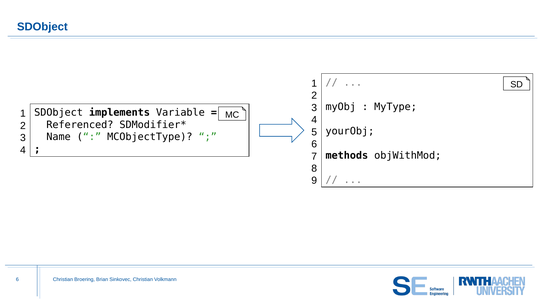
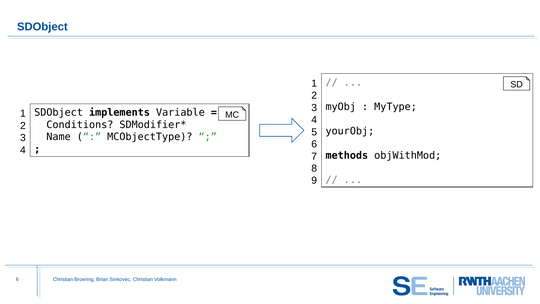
Referenced: Referenced -> Conditions (80, 125)
